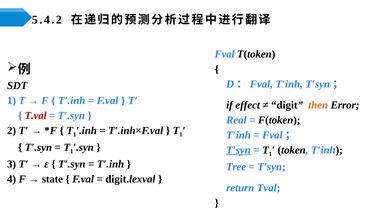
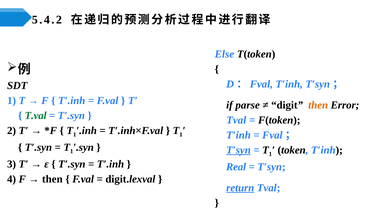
Fval: Fval -> Else (224, 54)
effect: effect -> parse (248, 105)
T.val colour: red -> green (36, 116)
Real: Real -> Tval (236, 120)
Tree: Tree -> Real (236, 167)
state: state -> then (52, 180)
return underline: none -> present (240, 188)
